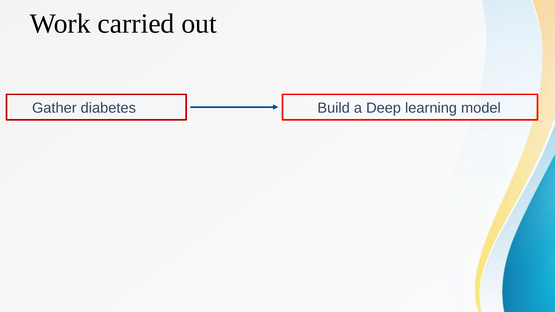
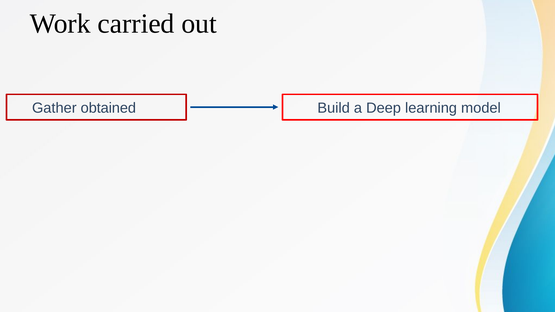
diabetes: diabetes -> obtained (108, 108)
